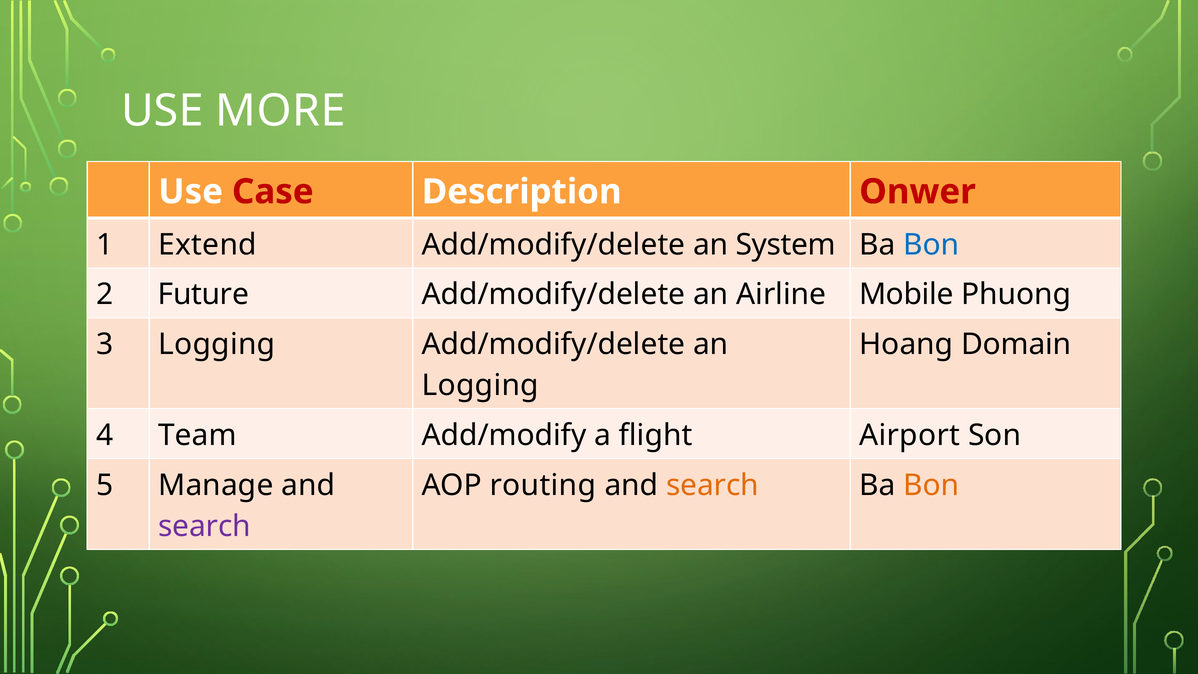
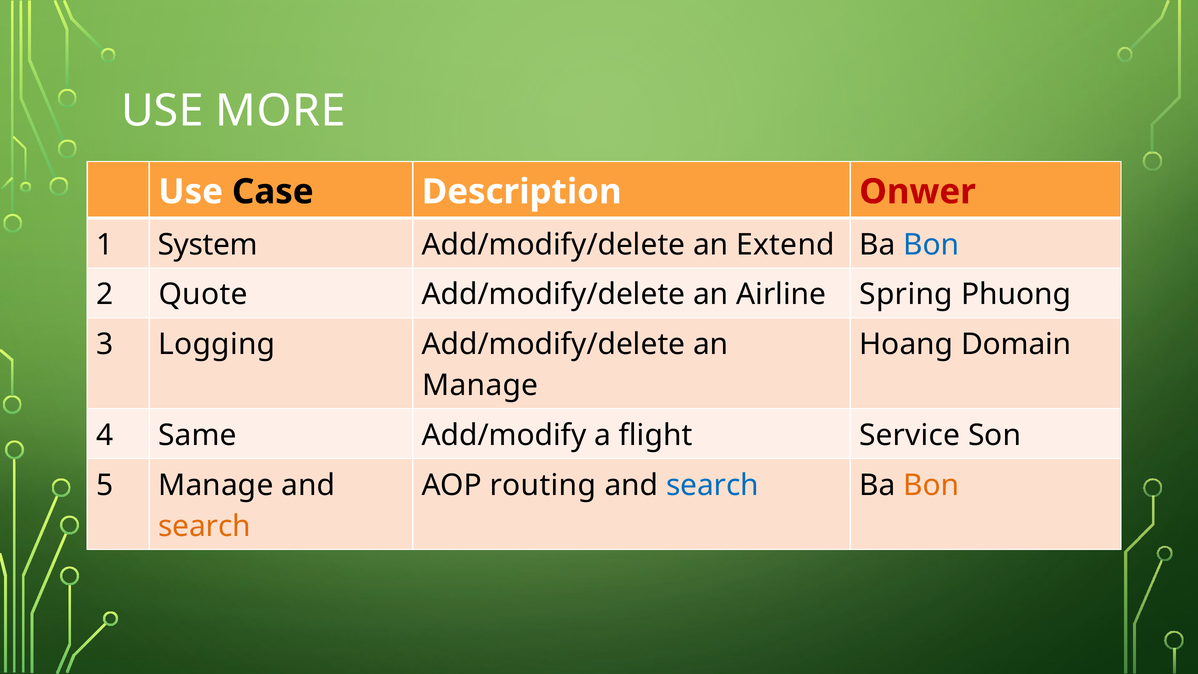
Case colour: red -> black (273, 192)
Extend: Extend -> System (208, 245)
System: System -> Extend (786, 245)
Future: Future -> Quote (203, 295)
Mobile: Mobile -> Spring (906, 295)
Logging: Logging -> Manage (480, 385)
Team: Team -> Same (198, 435)
Airport: Airport -> Service (910, 435)
search colour: orange -> blue (712, 485)
search colour: purple -> orange (205, 526)
